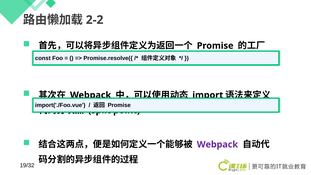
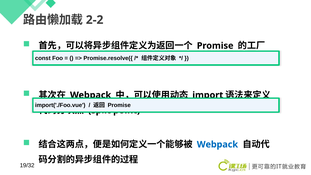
Webpack colour: purple -> blue (217, 144)
